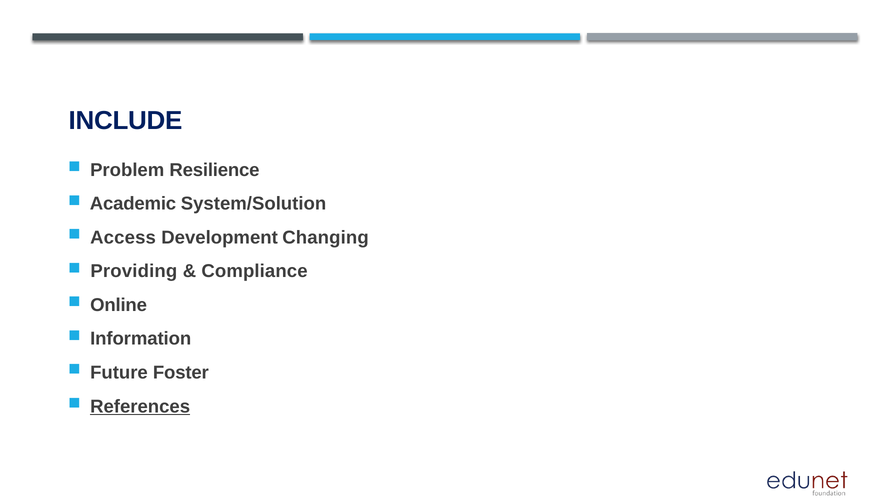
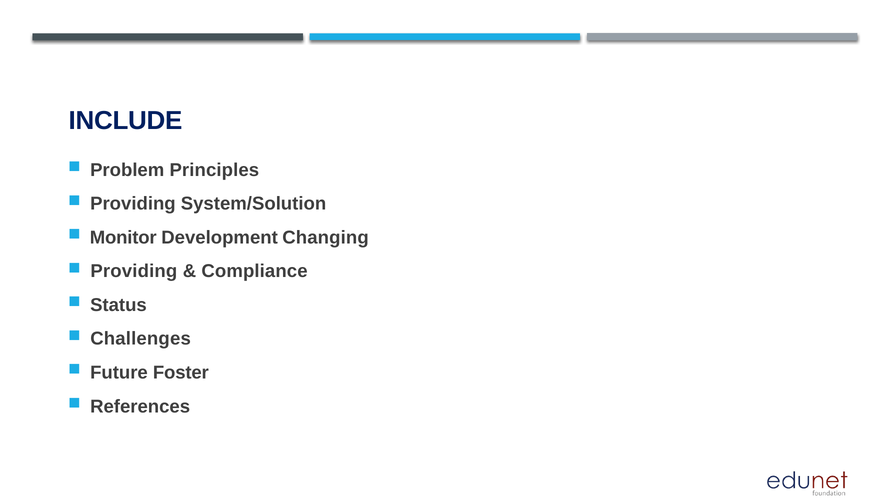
Resilience: Resilience -> Principles (214, 170)
Academic: Academic -> Providing (133, 204)
Access: Access -> Monitor (123, 237)
Online: Online -> Status (118, 305)
Information: Information -> Challenges (141, 339)
References underline: present -> none (140, 406)
